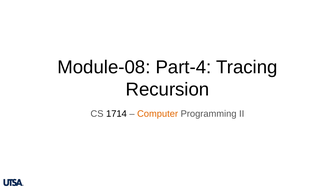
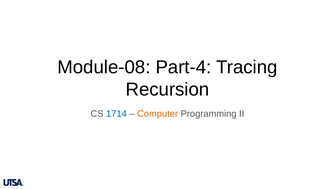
1714 colour: black -> blue (116, 113)
